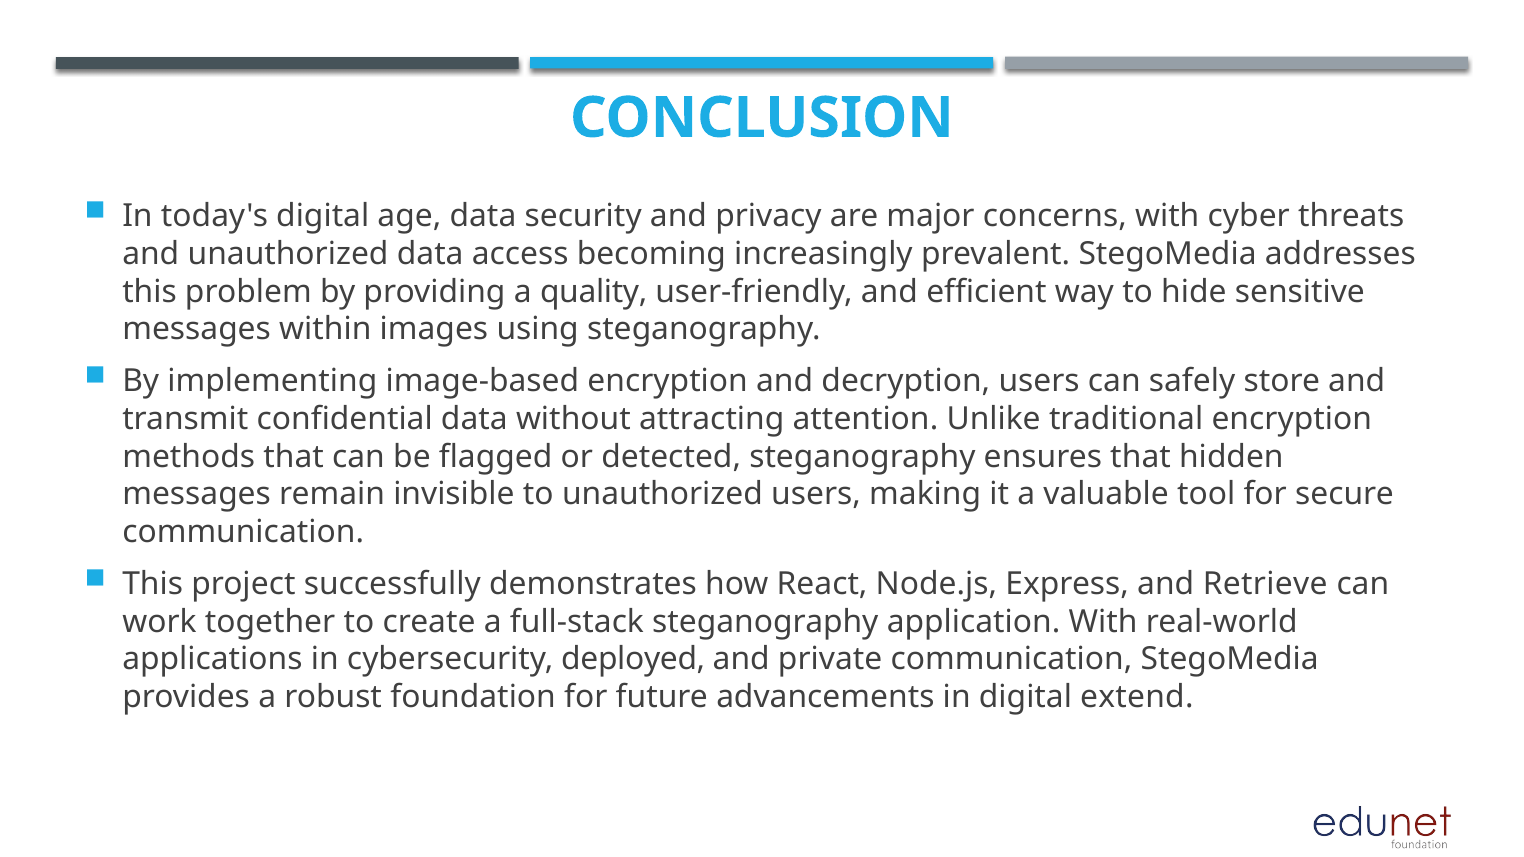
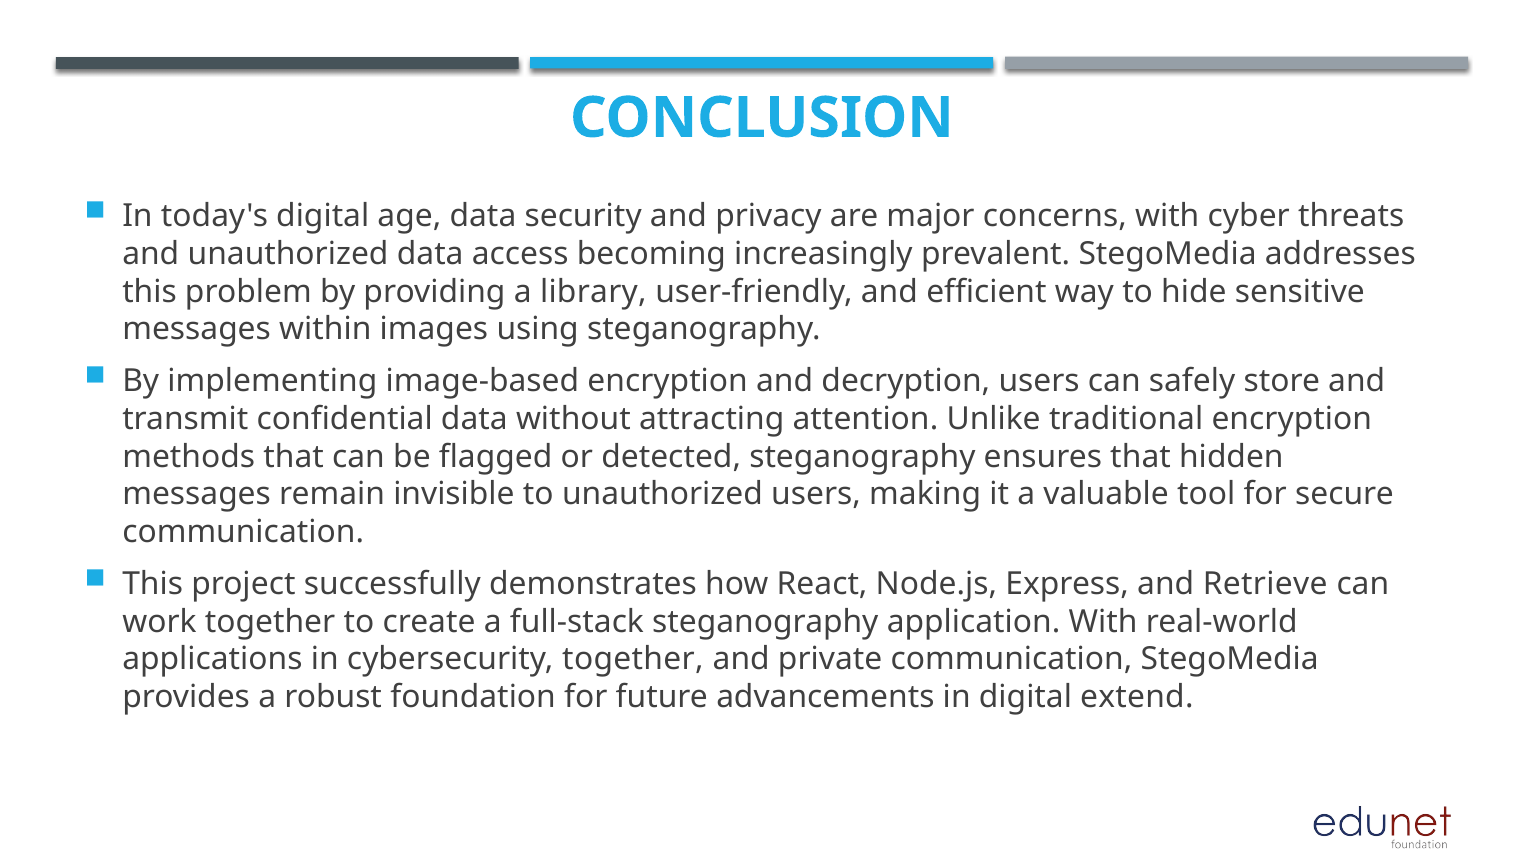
quality: quality -> library (593, 292)
cybersecurity deployed: deployed -> together (633, 660)
